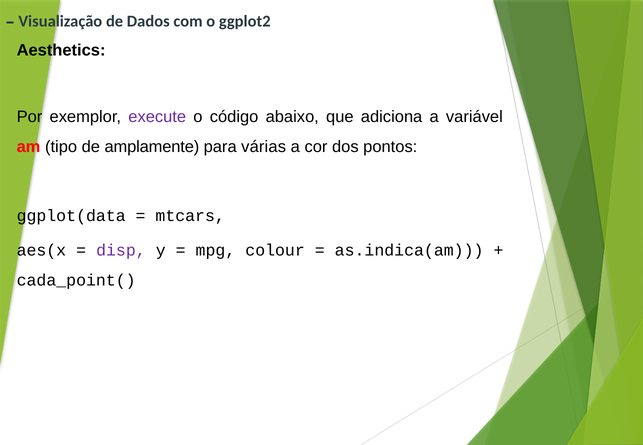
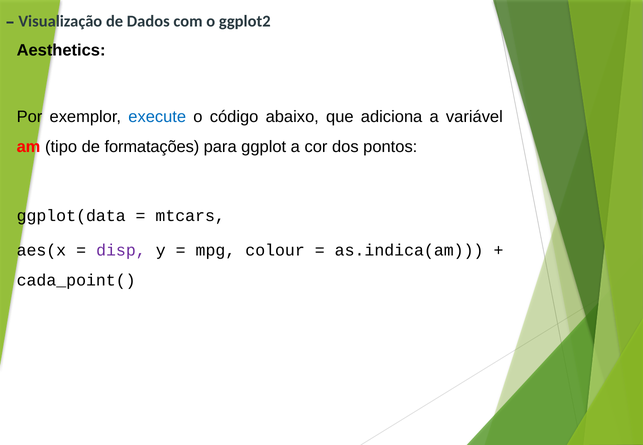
execute colour: purple -> blue (157, 117)
amplamente: amplamente -> formatações (152, 147)
várias: várias -> ggplot (264, 147)
